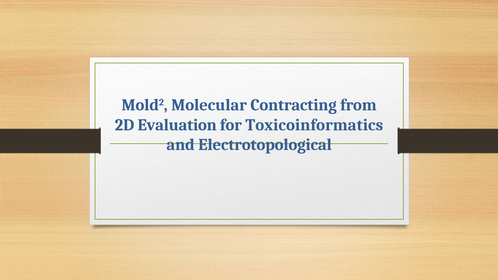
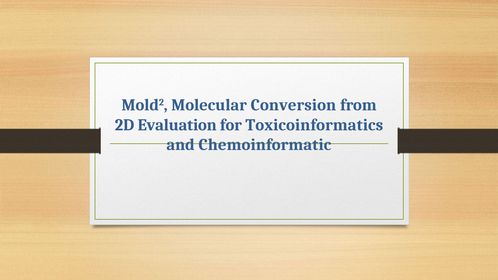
Contracting: Contracting -> Conversion (293, 105)
Electrotopological: Electrotopological -> Chemoinformatic (265, 145)
